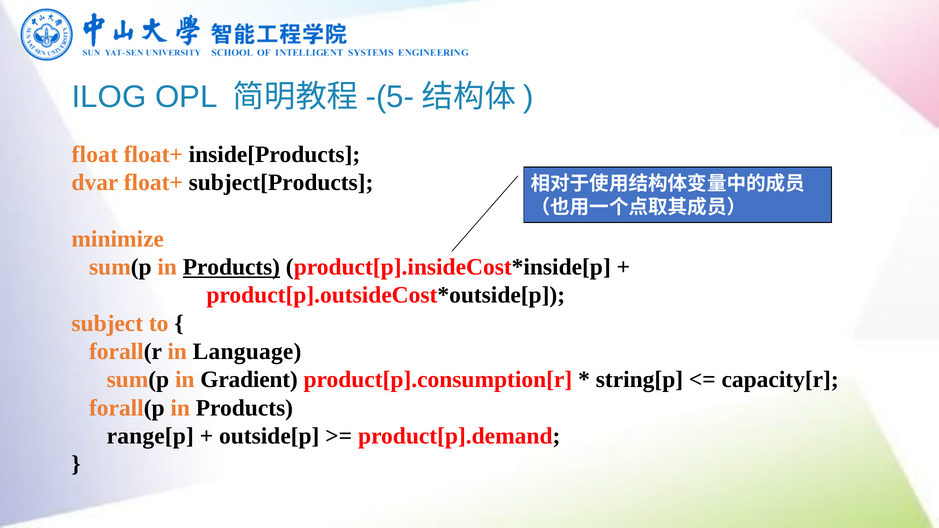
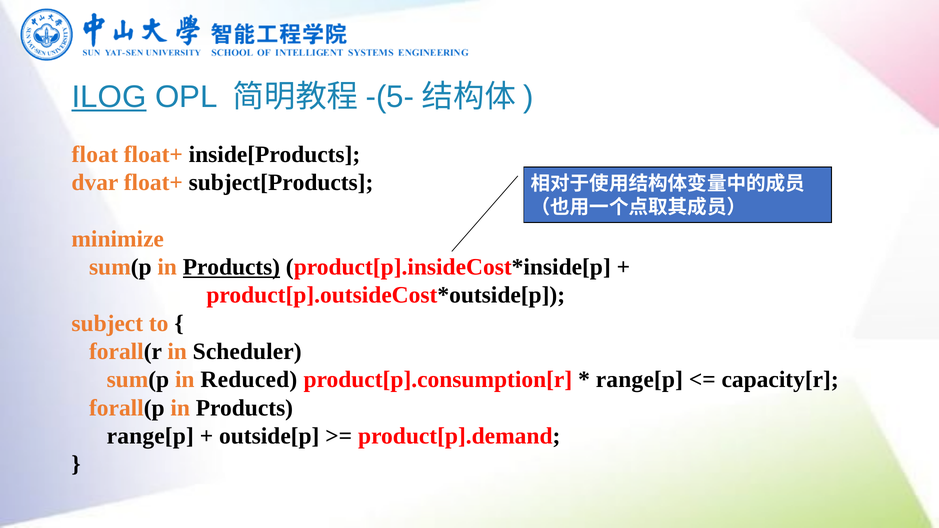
ILOG underline: none -> present (109, 97)
Language: Language -> Scheduler (247, 352)
Gradient: Gradient -> Reduced (249, 380)
string[p: string[p -> range[p (639, 380)
